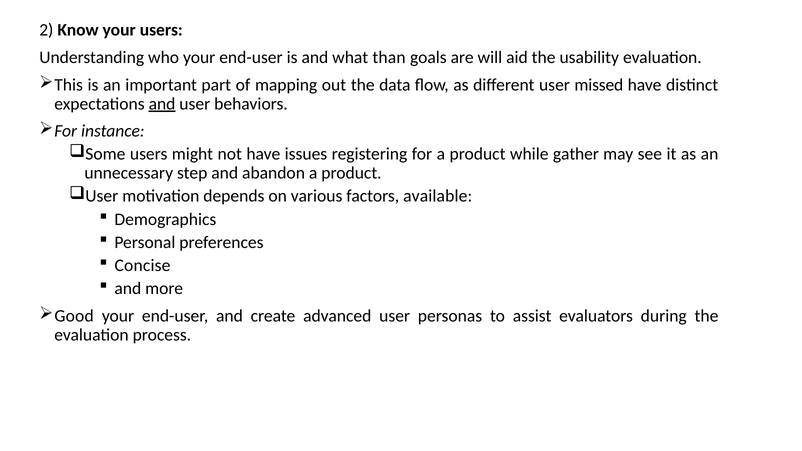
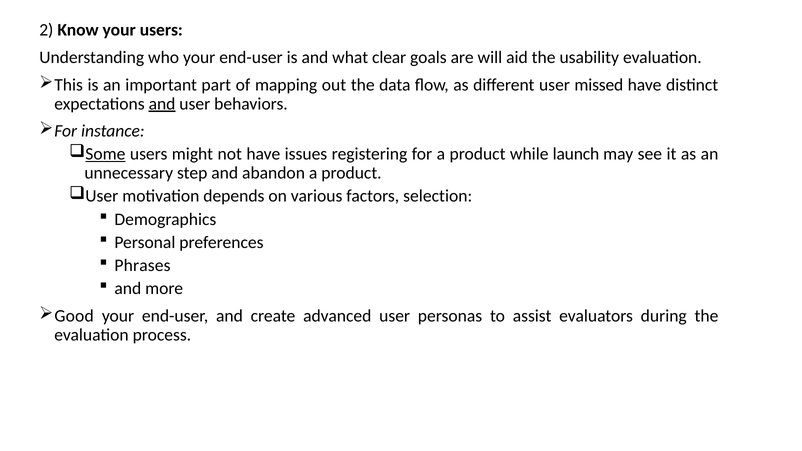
than: than -> clear (389, 58)
Some underline: none -> present (105, 154)
gather: gather -> launch (576, 154)
available: available -> selection (438, 196)
Concise: Concise -> Phrases (143, 266)
